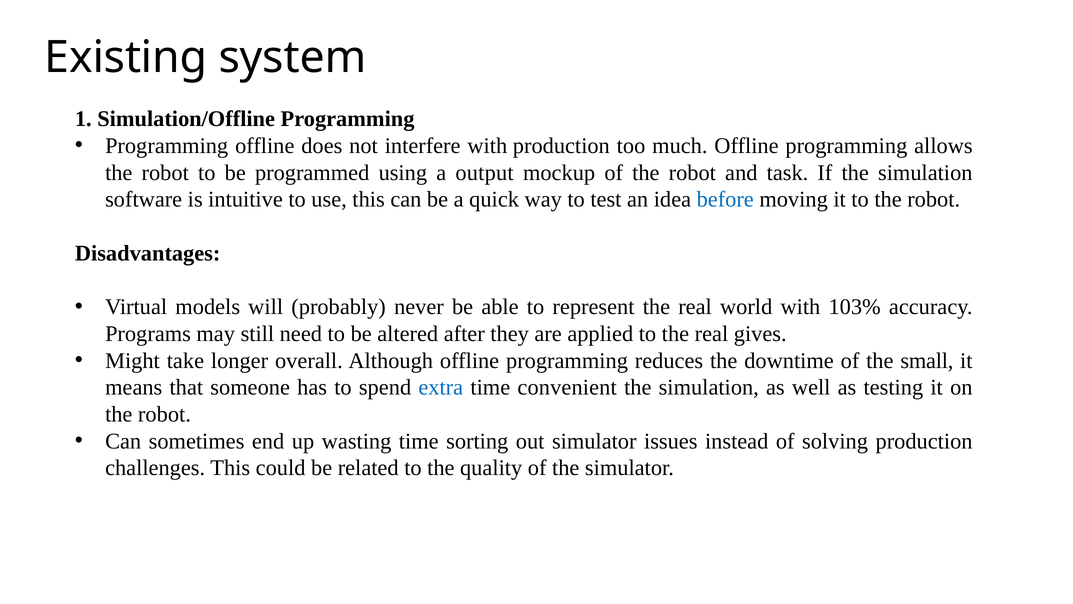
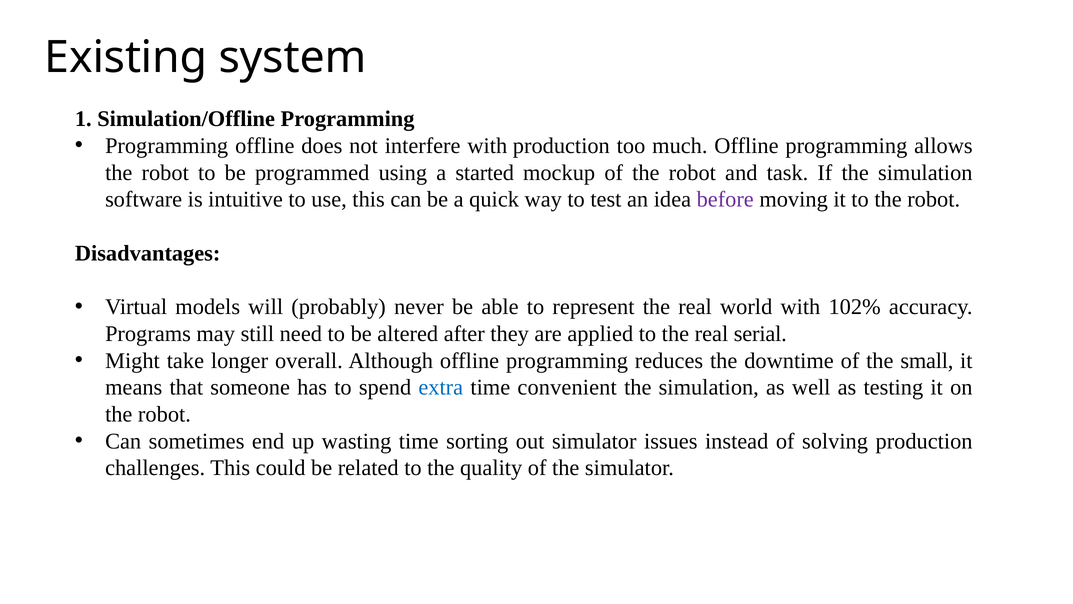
output: output -> started (485, 173)
before colour: blue -> purple (725, 199)
103%: 103% -> 102% (855, 307)
gives: gives -> serial (760, 334)
